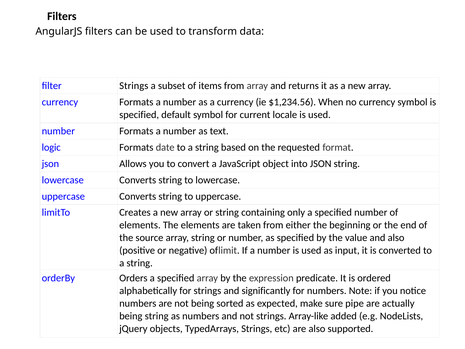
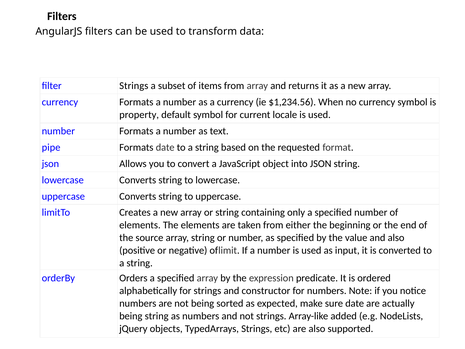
specified: specified -> property (139, 115)
logic: logic -> pipe (51, 147)
significantly: significantly -> constructor (266, 291)
sure pipe: pipe -> date (355, 303)
